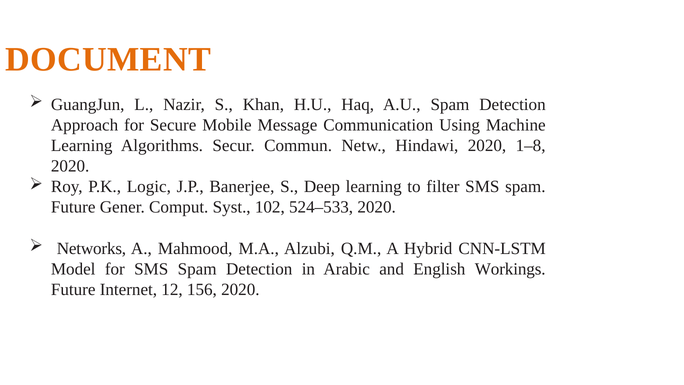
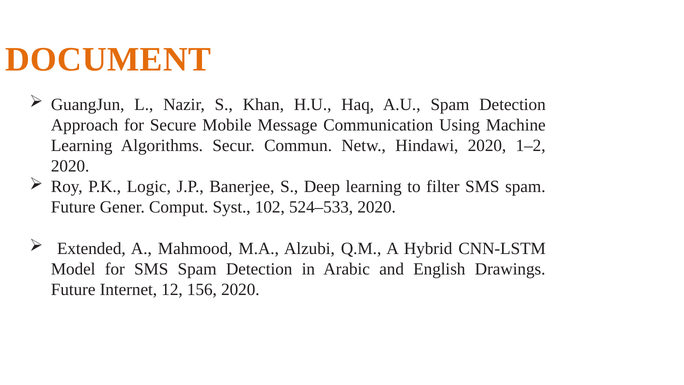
1–8: 1–8 -> 1–2 (531, 146)
Networks: Networks -> Extended (91, 248)
Workings: Workings -> Drawings (510, 269)
